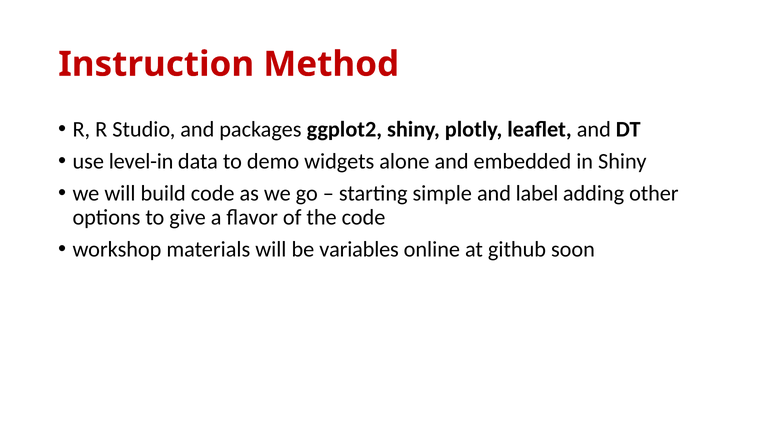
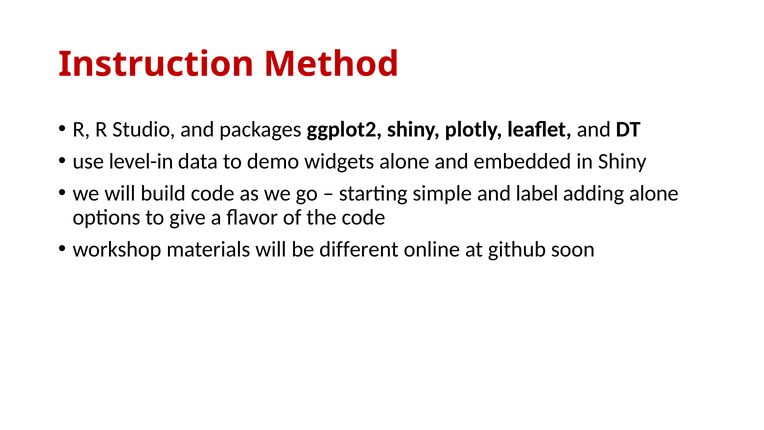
adding other: other -> alone (654, 193)
variables: variables -> different (359, 249)
